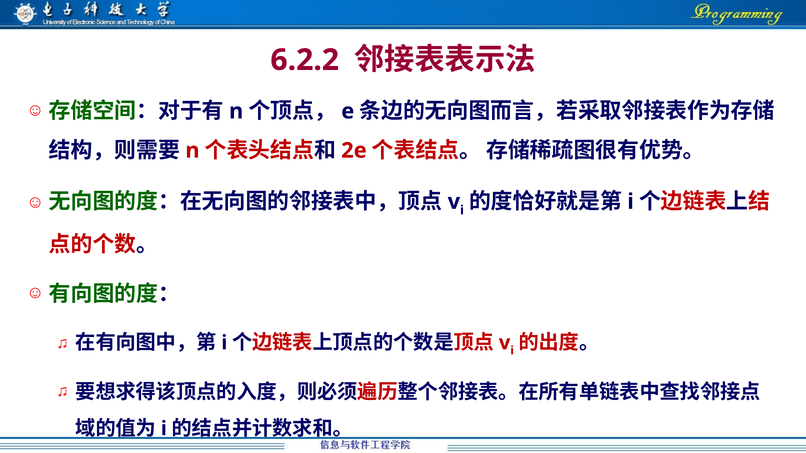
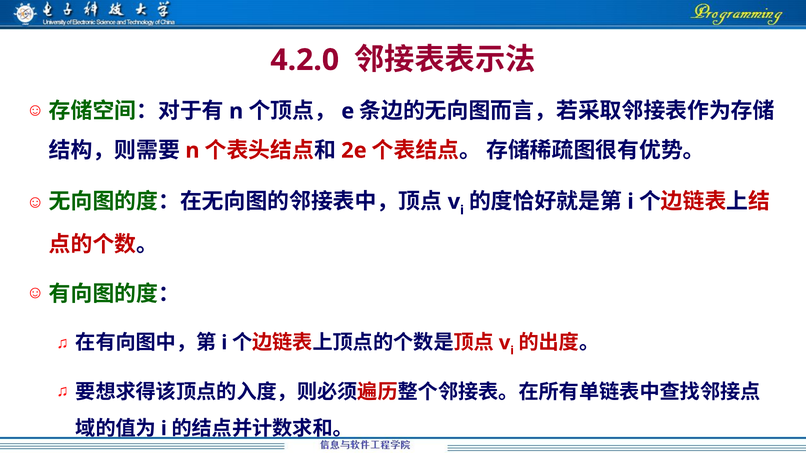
6.2.2: 6.2.2 -> 4.2.0 (305, 60)
